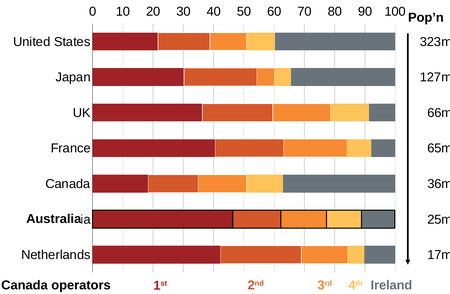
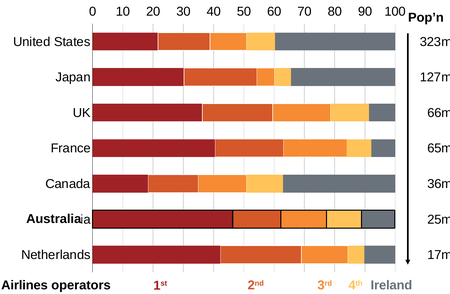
Canada: Canada -> Airlines (25, 286)
